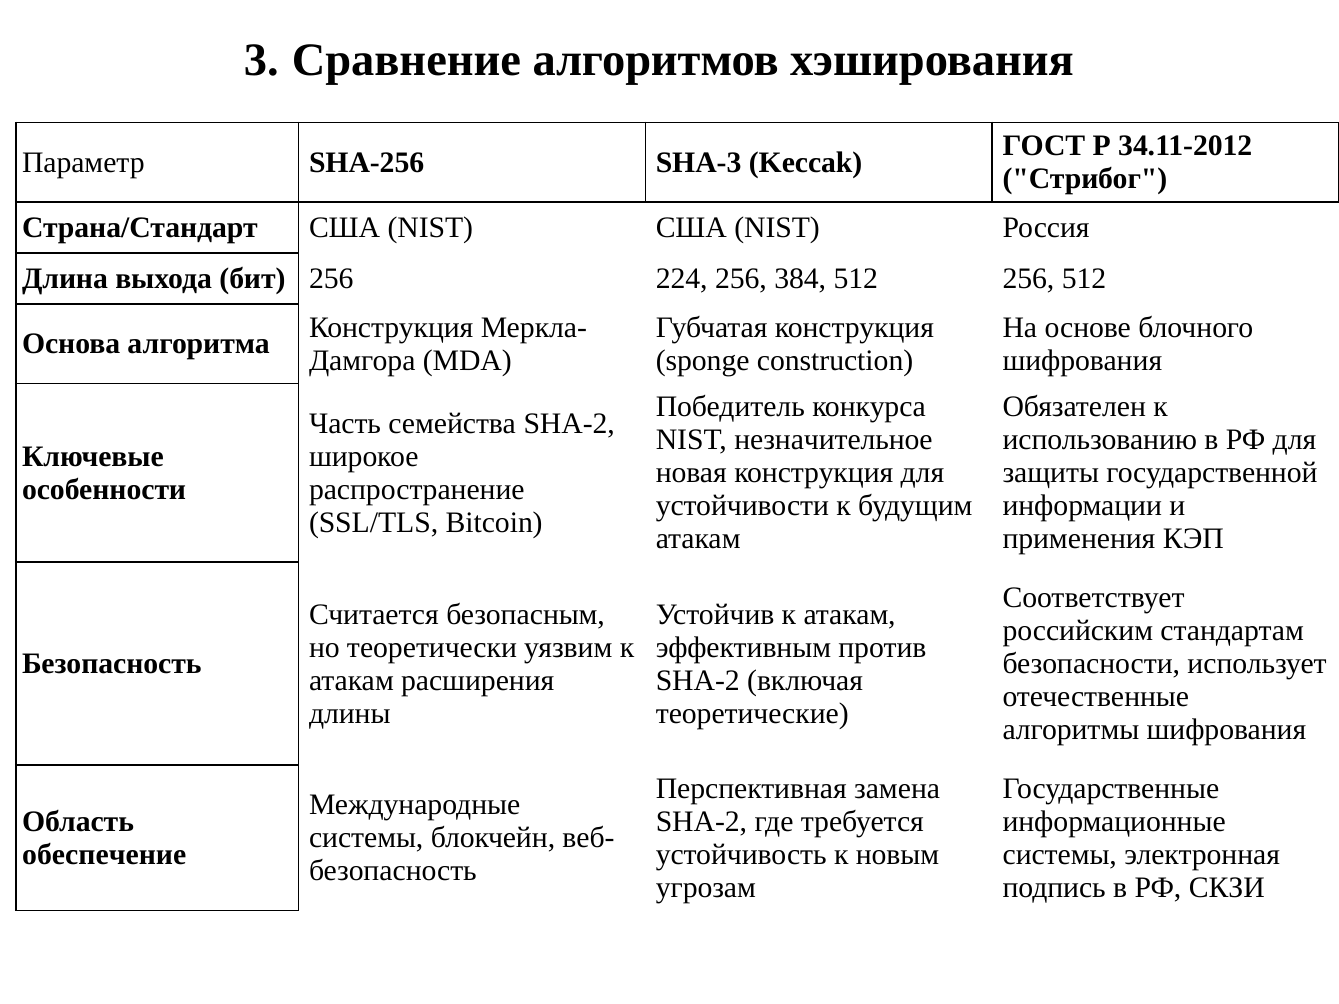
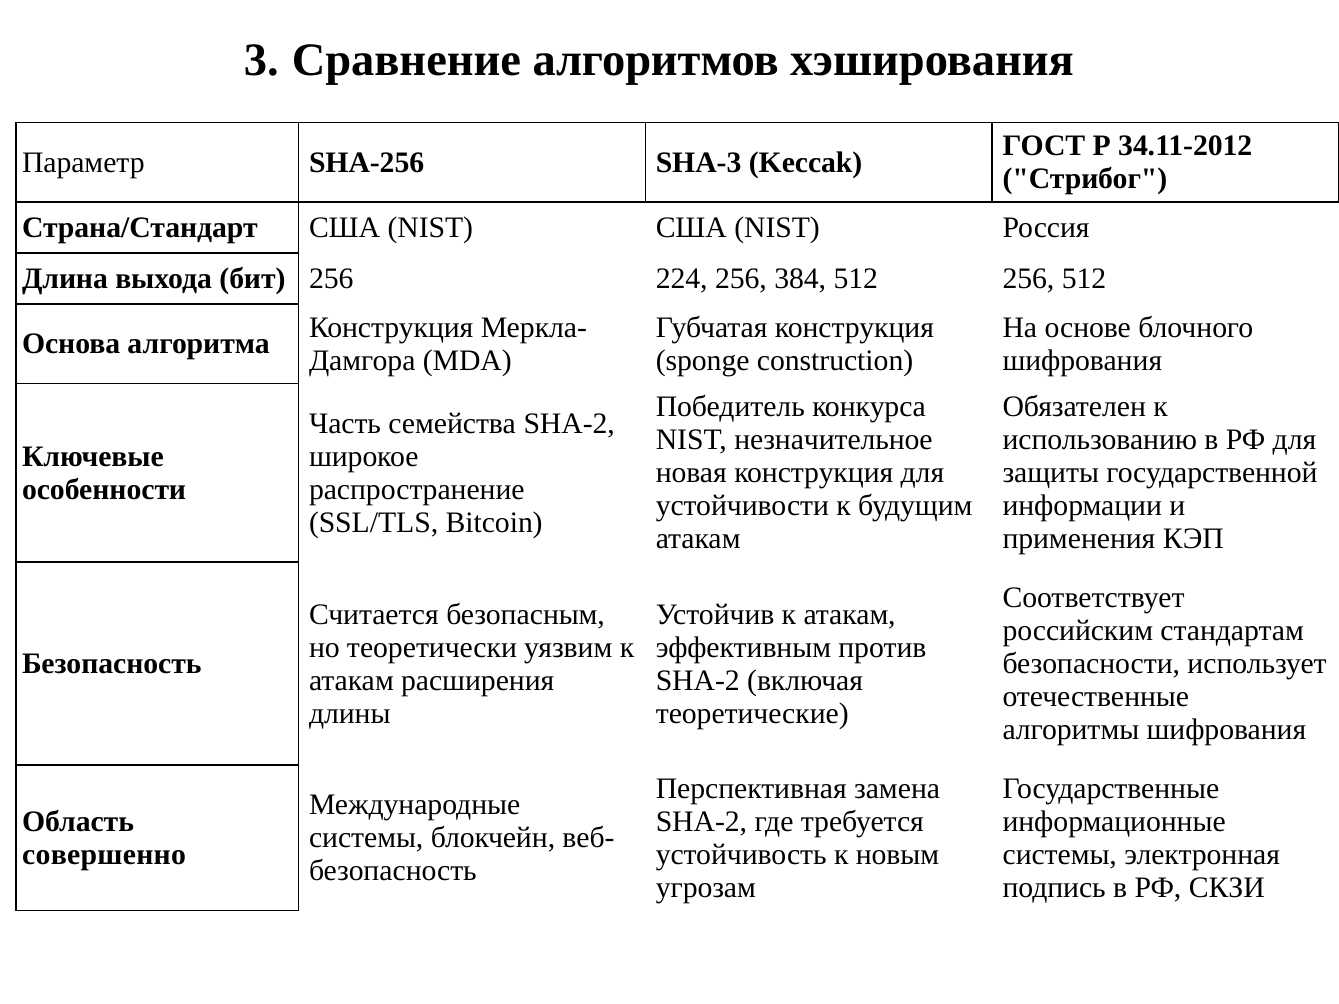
обеспечение: обеспечение -> совершенно (104, 855)
